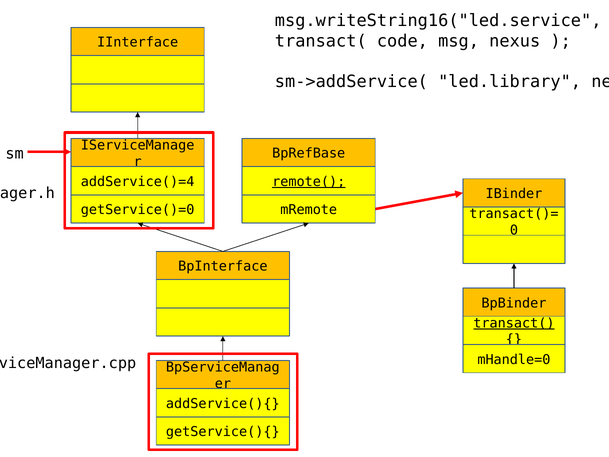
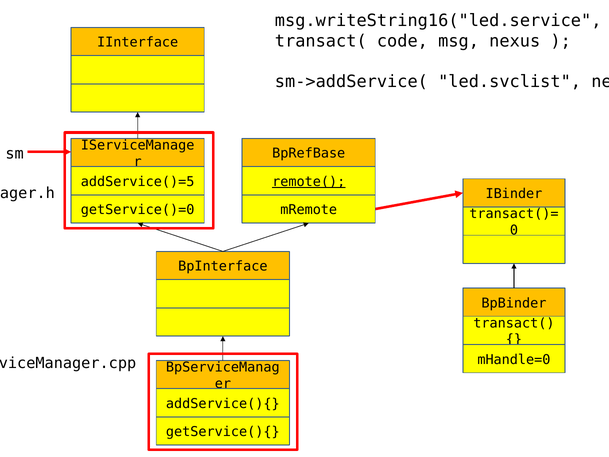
led.library: led.library -> led.svclist (510, 82)
addService()=4: addService()=4 -> addService()=5 (138, 182)
transact( underline: present -> none (514, 323)
